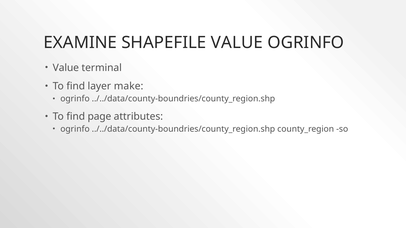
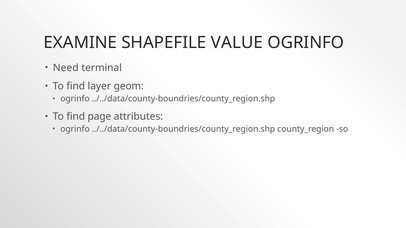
Value: Value -> Need (66, 68)
make: make -> geom (129, 86)
